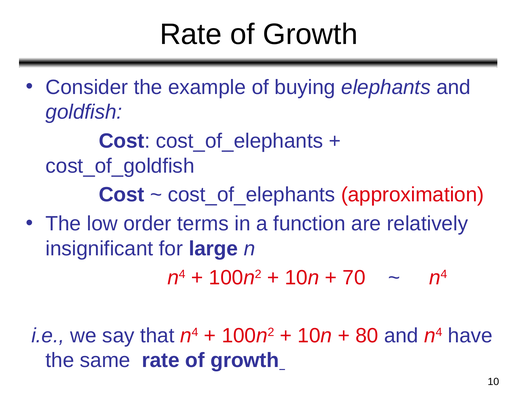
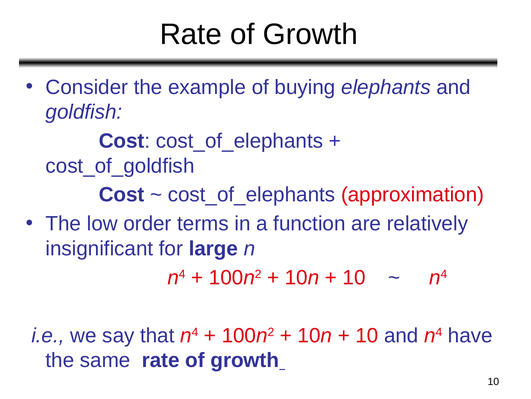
70: 70 -> 10 (354, 277)
80: 80 -> 10 (367, 335)
